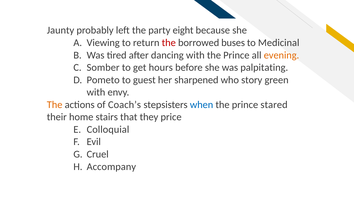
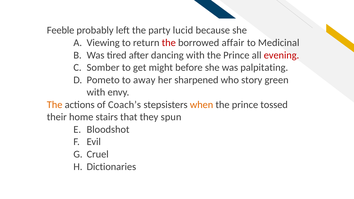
Jaunty: Jaunty -> Feeble (61, 30)
eight: eight -> lucid (183, 30)
buses: buses -> affair (233, 43)
evening colour: orange -> red (281, 55)
hours: hours -> might (161, 68)
guest: guest -> away (144, 80)
when colour: blue -> orange (202, 105)
stared: stared -> tossed (274, 105)
price: price -> spun (171, 117)
Colloquial: Colloquial -> Bloodshot (108, 130)
Accompany: Accompany -> Dictionaries (111, 167)
